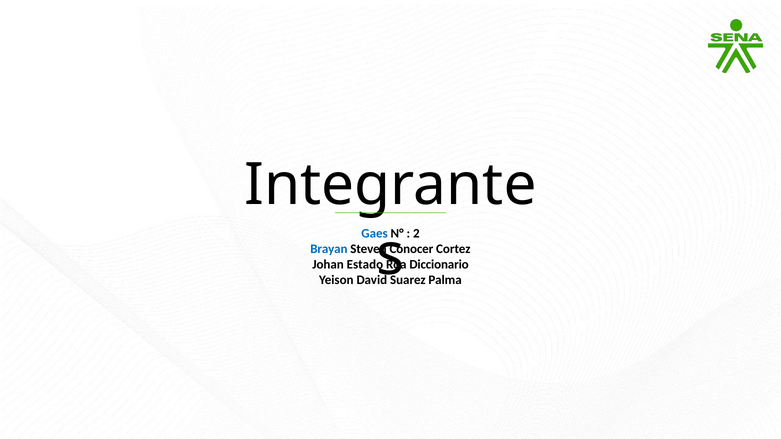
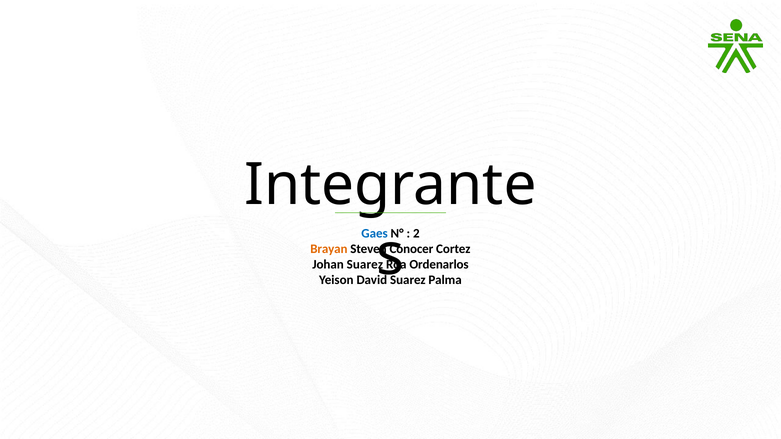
Brayan colour: blue -> orange (329, 249)
Johan Estado: Estado -> Suarez (365, 265)
Diccionario: Diccionario -> Ordenarlos (439, 265)
